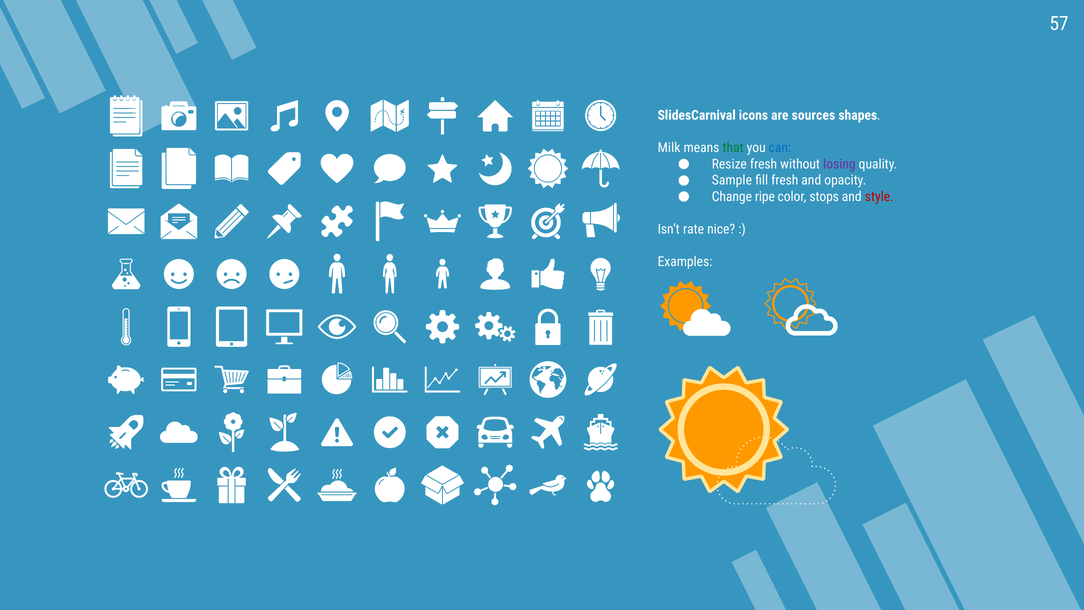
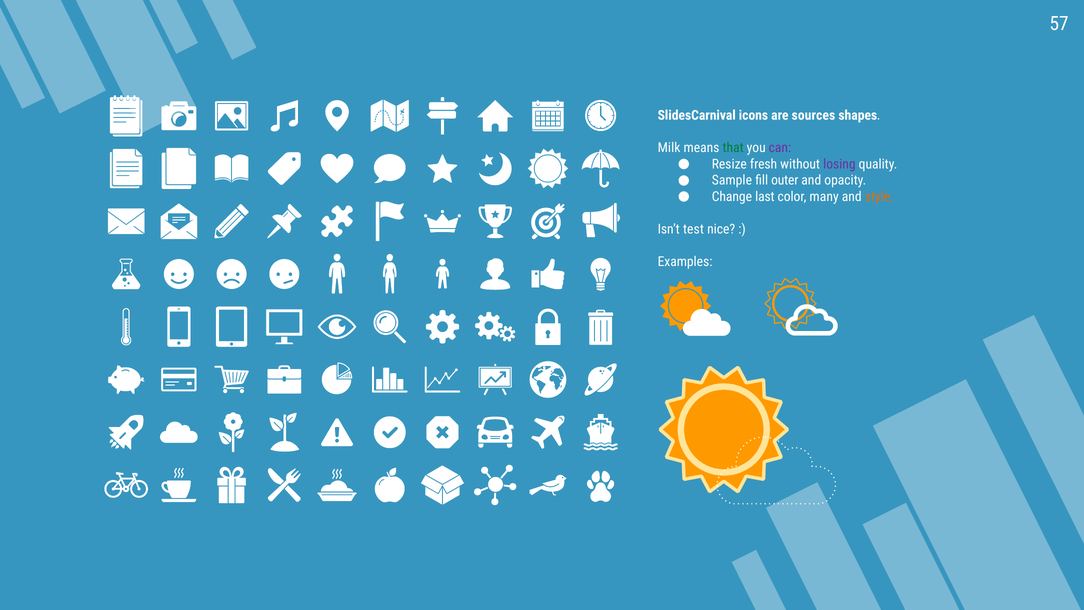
can colour: blue -> purple (780, 148)
fill fresh: fresh -> outer (785, 180)
ripe: ripe -> last (765, 197)
stops: stops -> many (824, 197)
style colour: red -> orange (879, 197)
rate: rate -> test (693, 229)
